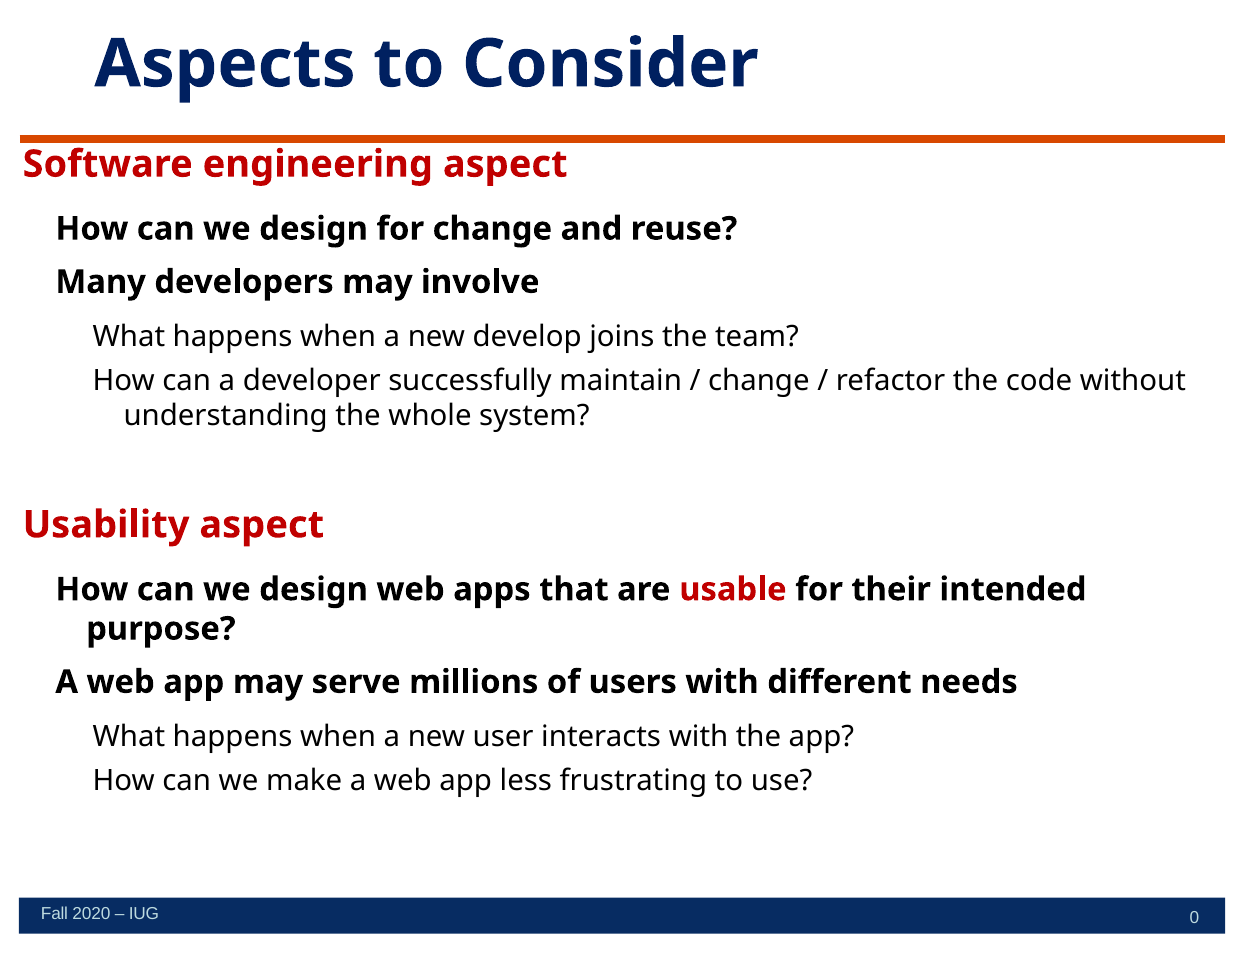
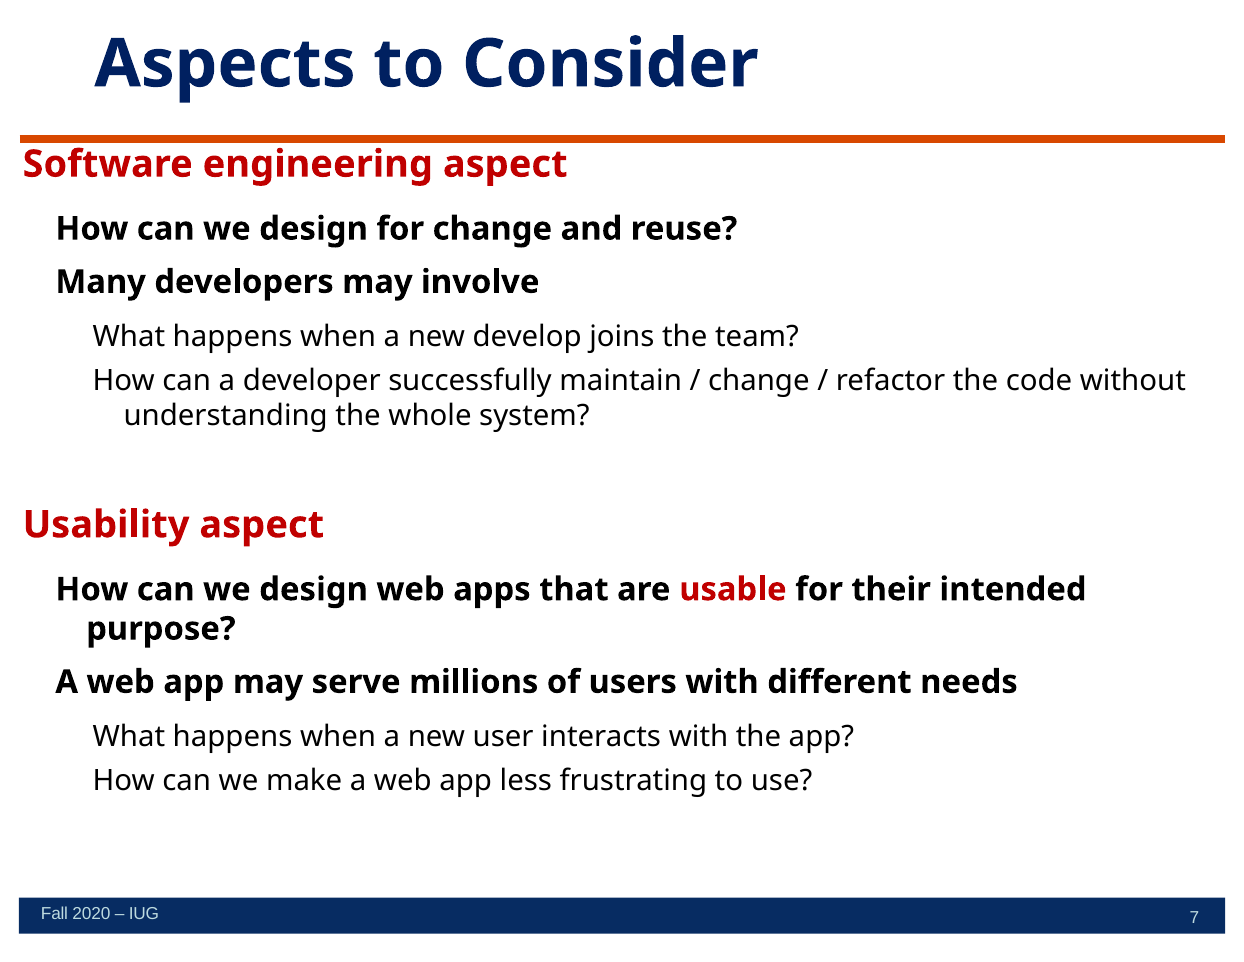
0: 0 -> 7 (1194, 917)
